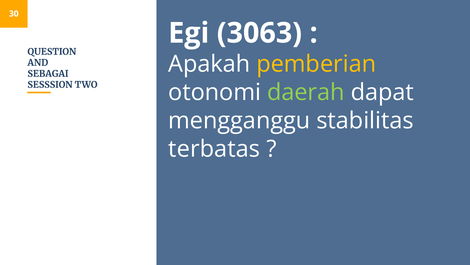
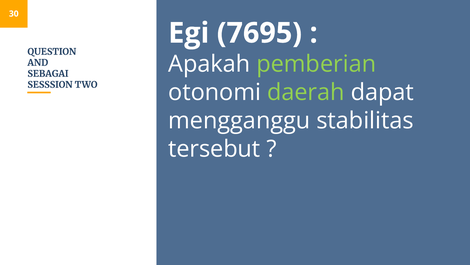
3063: 3063 -> 7695 (259, 33)
pemberian colour: yellow -> light green (316, 64)
terbatas: terbatas -> tersebut (214, 149)
